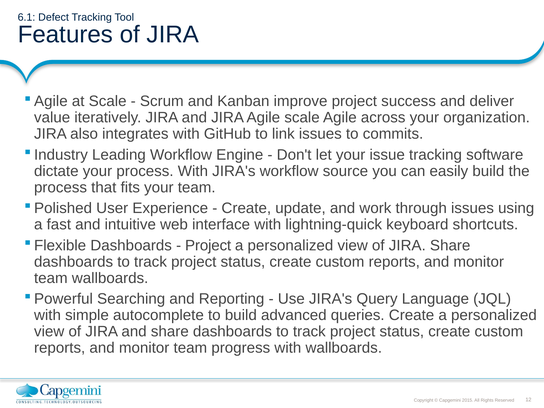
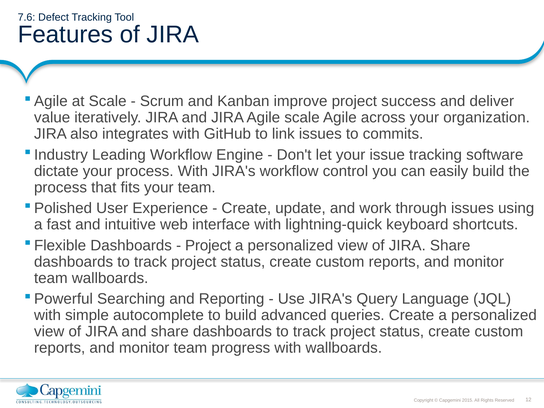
6.1: 6.1 -> 7.6 (26, 17)
source: source -> control (345, 171)
